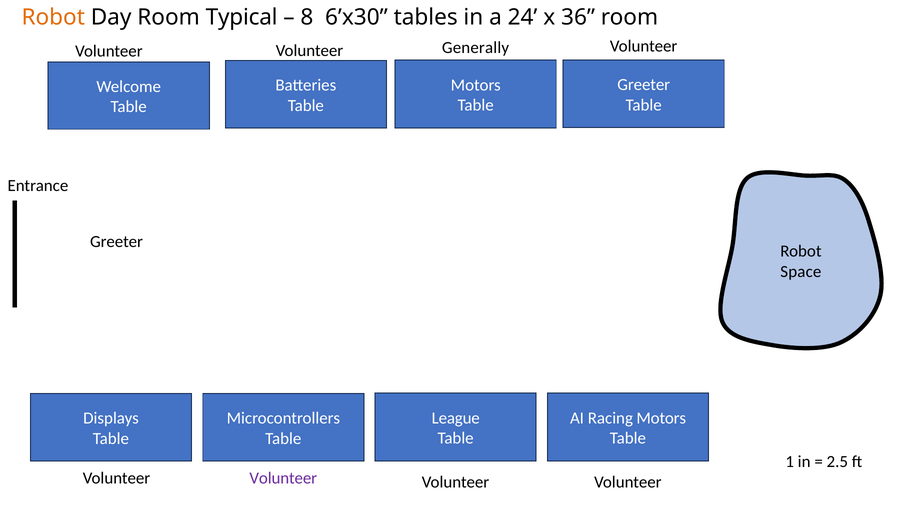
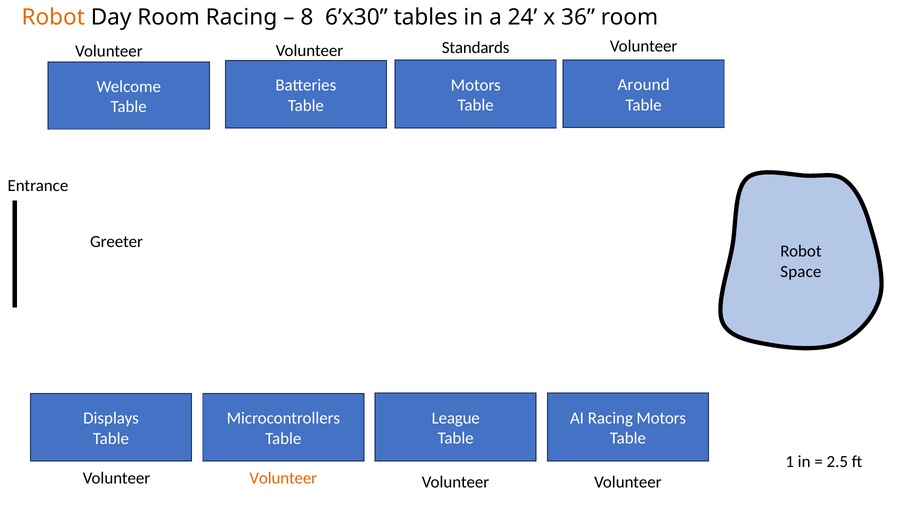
Room Typical: Typical -> Racing (241, 17)
Generally: Generally -> Standards (476, 47)
Greeter: Greeter -> Around (644, 85)
Volunteer colour: purple -> orange (283, 478)
